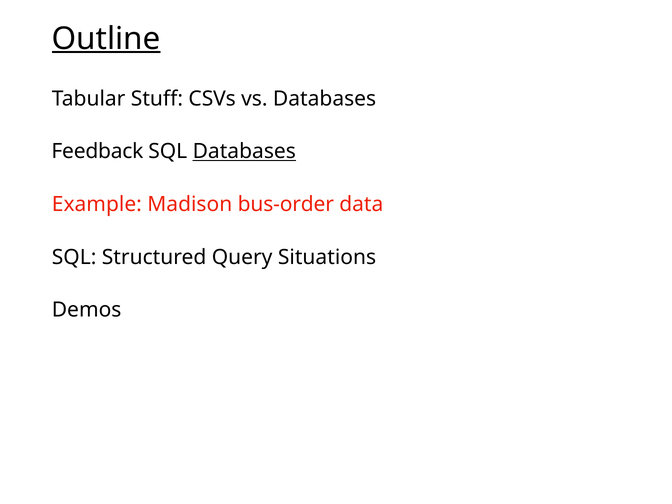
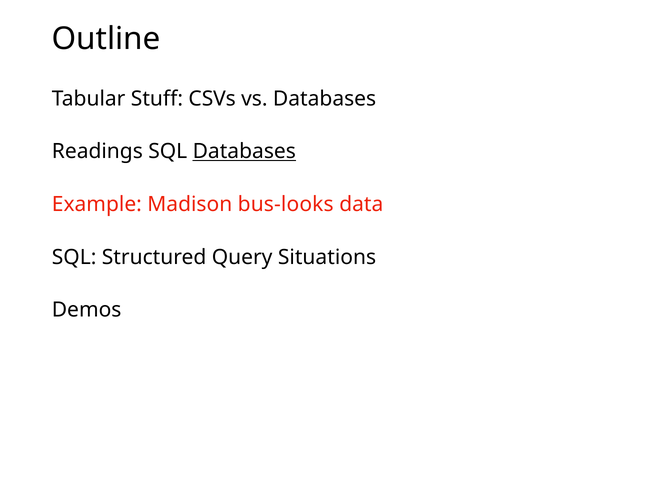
Outline underline: present -> none (106, 39)
Feedback: Feedback -> Readings (97, 152)
bus-order: bus-order -> bus-looks (286, 204)
